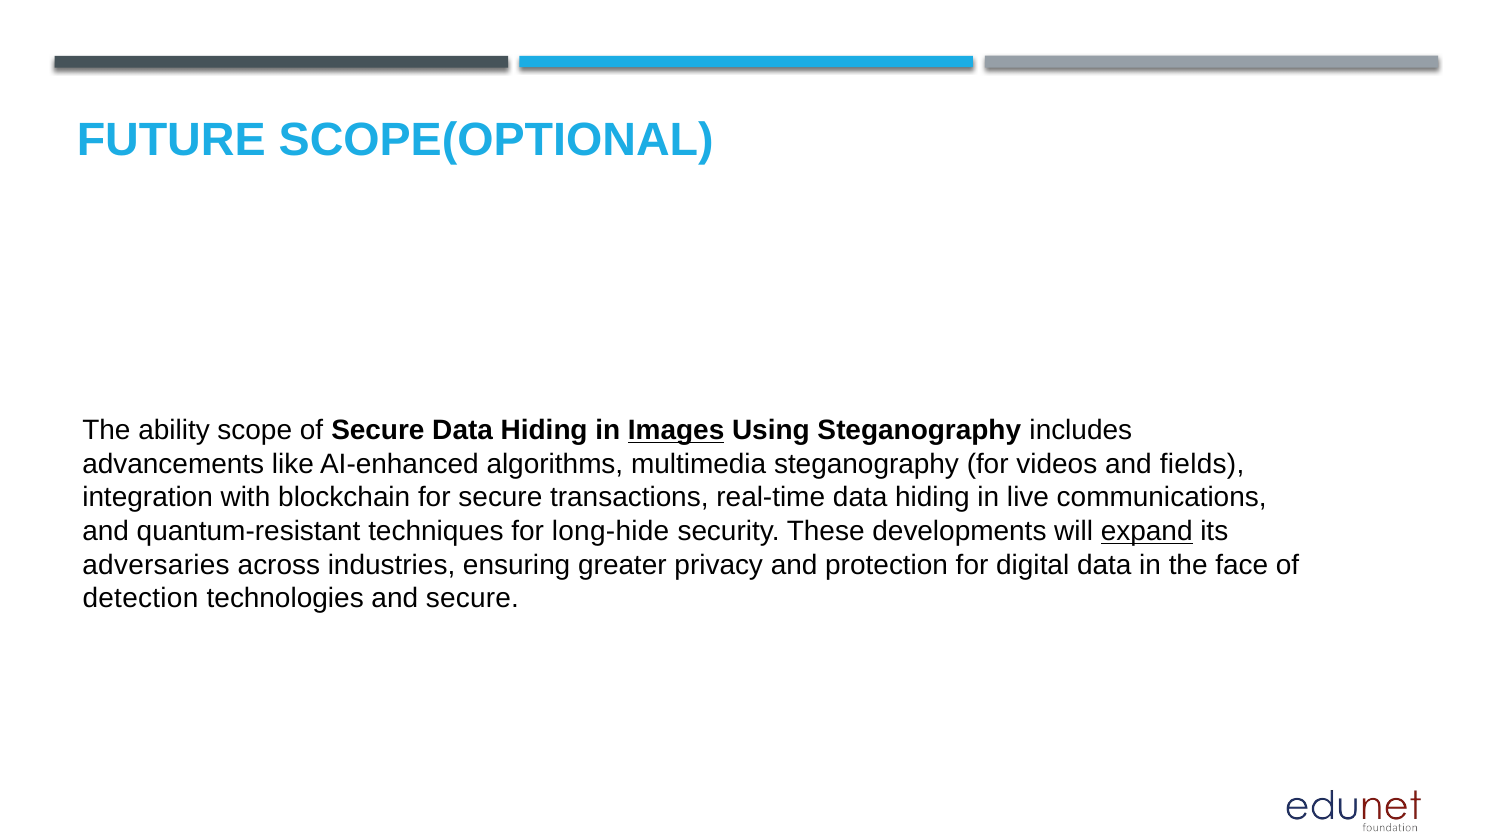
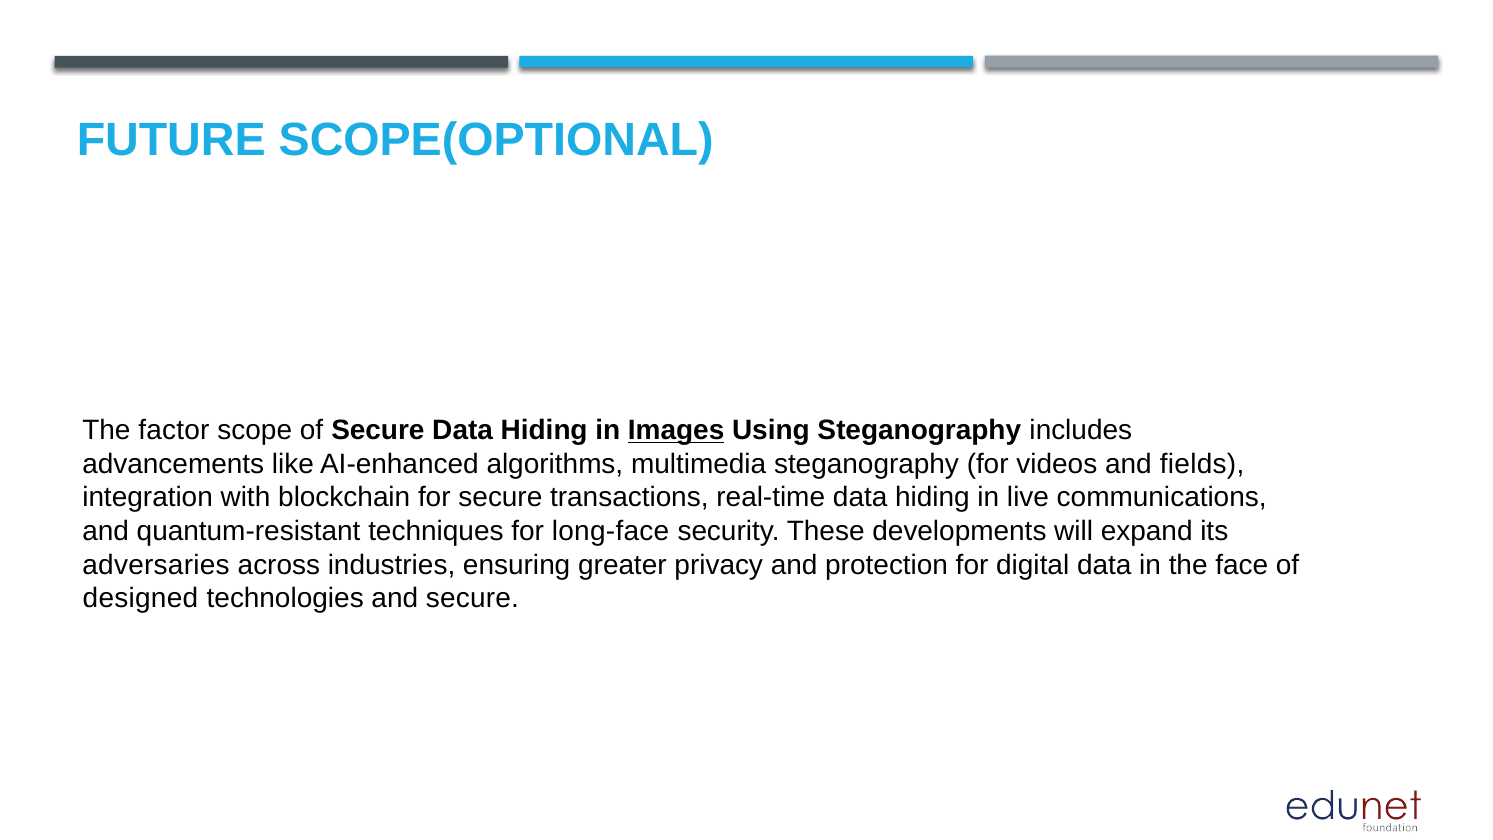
ability: ability -> factor (174, 430)
long-hide: long-hide -> long-face (611, 531)
expand underline: present -> none (1147, 531)
detection: detection -> designed (140, 598)
